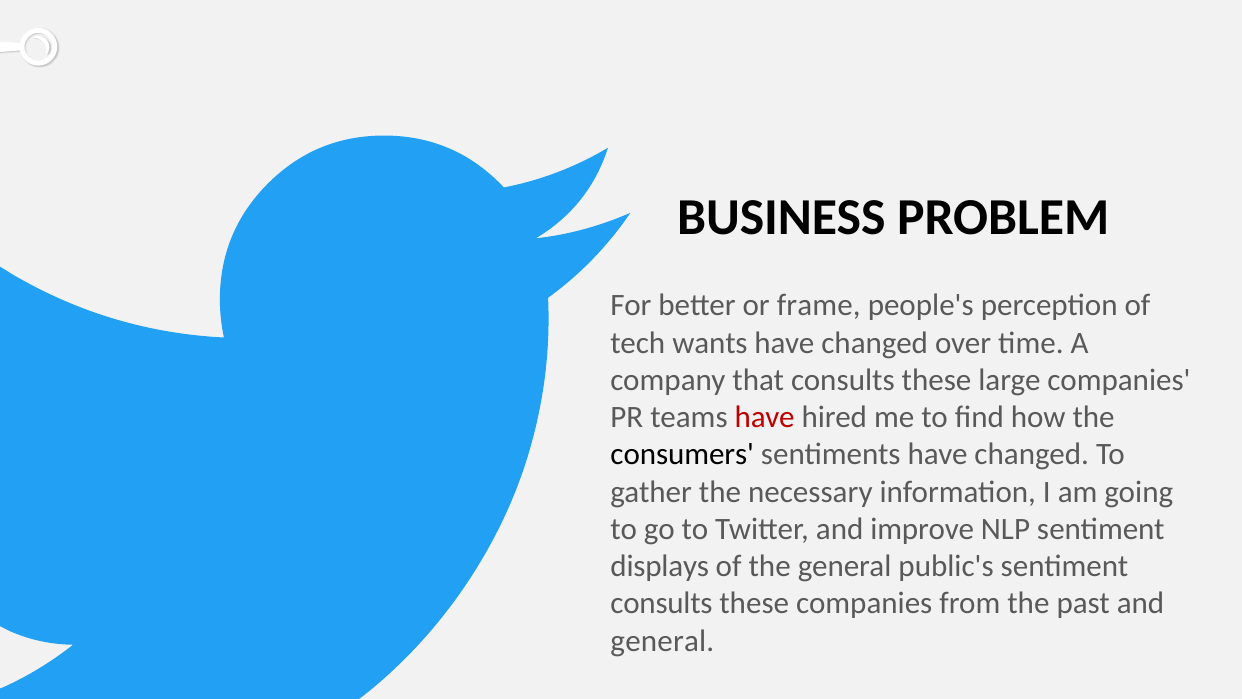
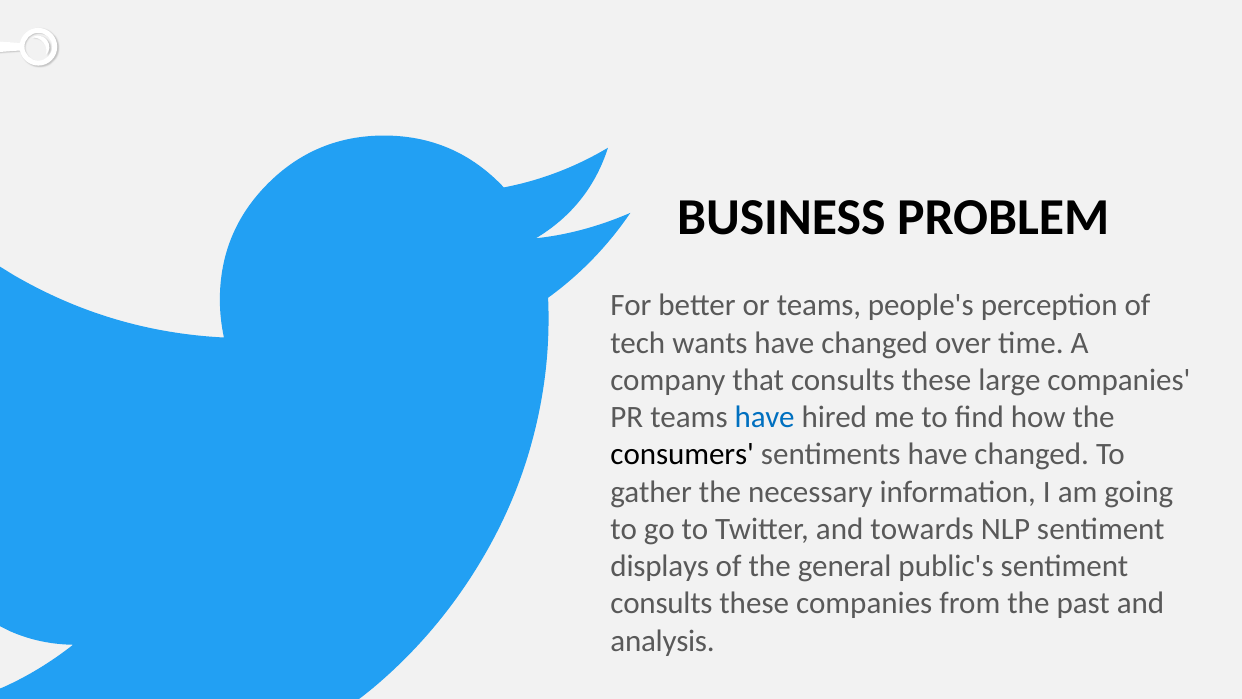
or frame: frame -> teams (819, 305)
have colour: red -> blue (765, 417)
improve: improve -> towards (922, 529)
general: general -> analysis (663, 641)
